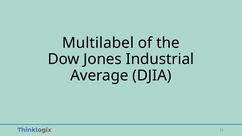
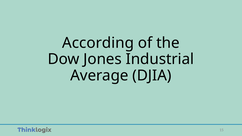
Multilabel: Multilabel -> According (98, 43)
